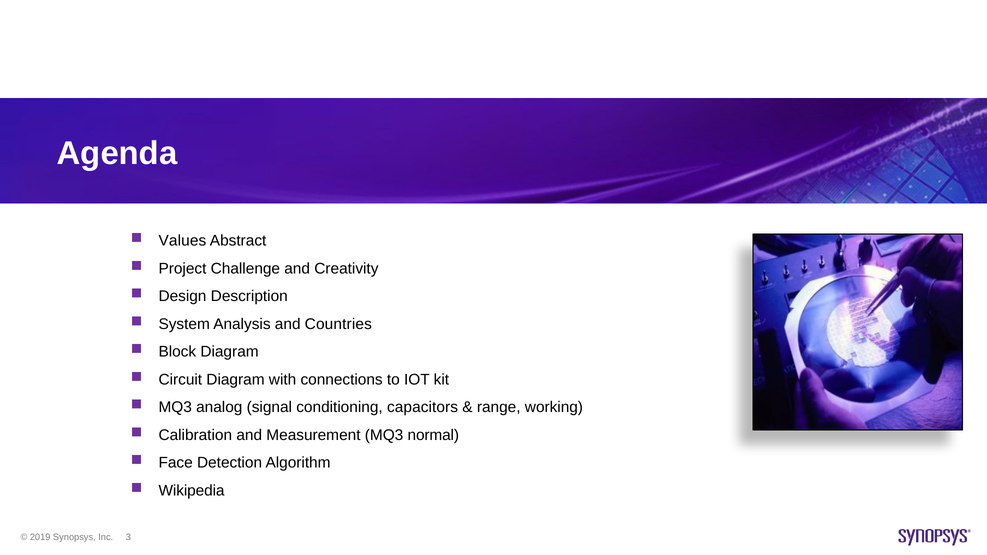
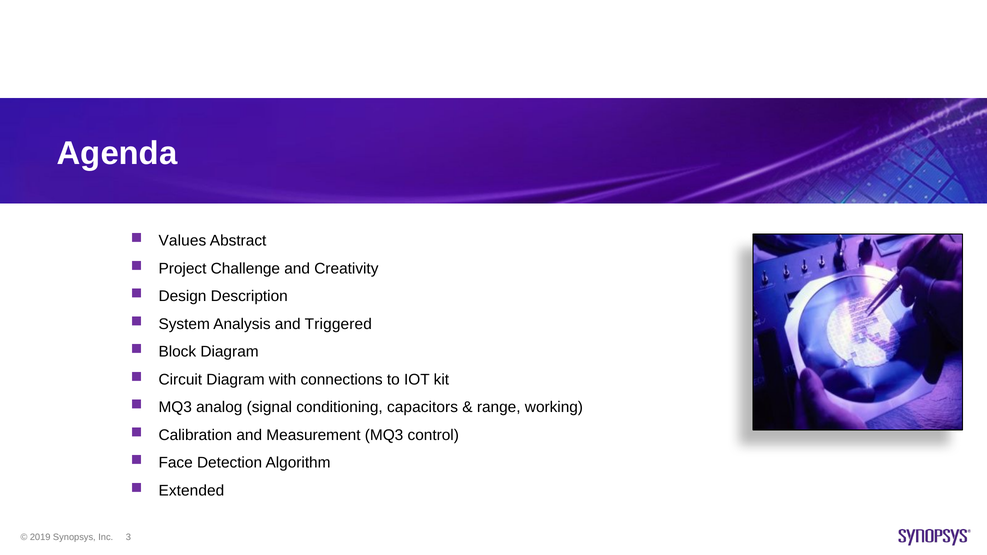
Countries: Countries -> Triggered (338, 324)
normal: normal -> control (433, 435)
Wikipedia: Wikipedia -> Extended (191, 491)
